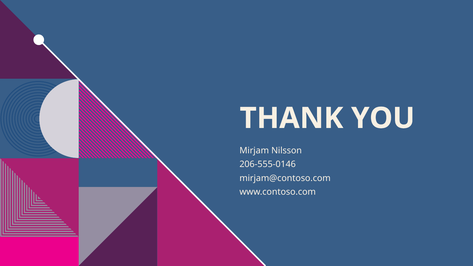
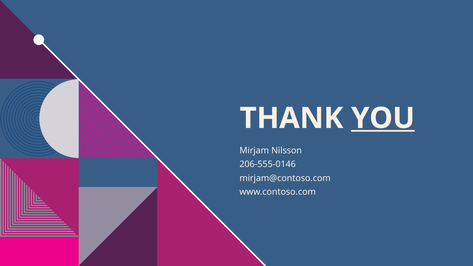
YOU underline: none -> present (383, 118)
